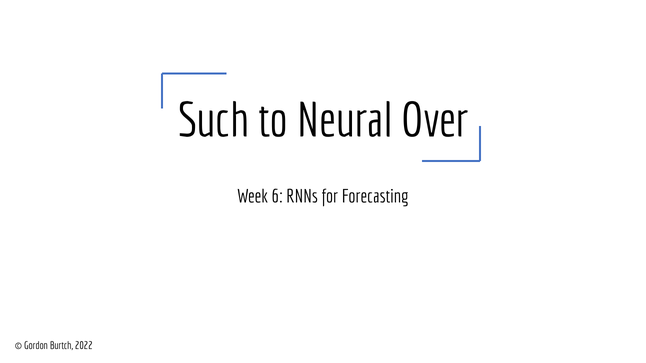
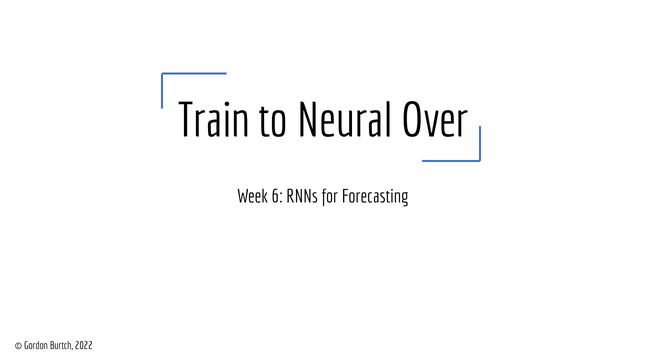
Such: Such -> Train (214, 121)
